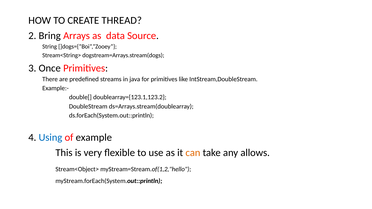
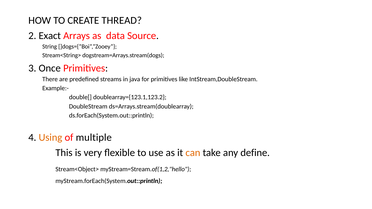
Bring: Bring -> Exact (50, 36)
Using colour: blue -> orange (50, 138)
example: example -> multiple (94, 138)
allows: allows -> define (255, 153)
